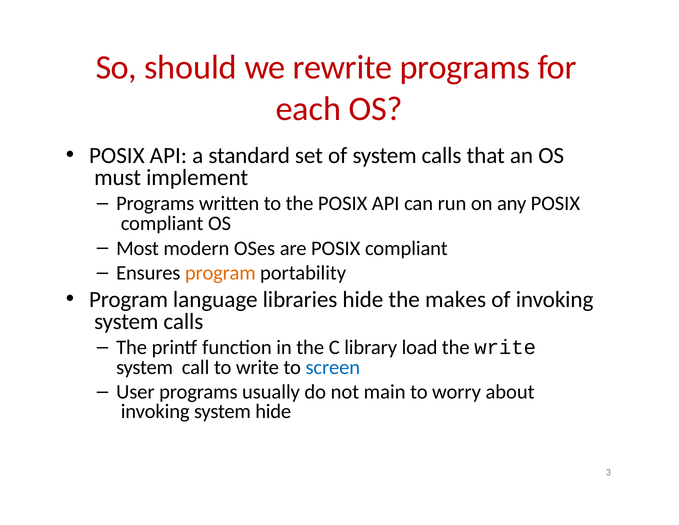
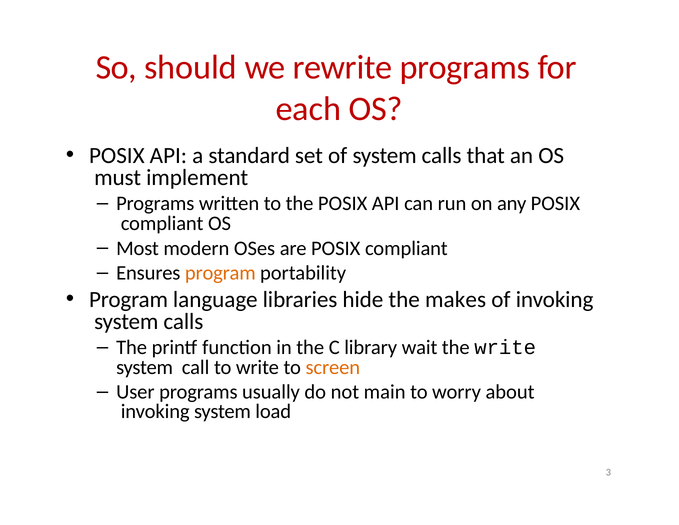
load: load -> wait (420, 347)
screen colour: blue -> orange (333, 367)
system hide: hide -> load (273, 411)
